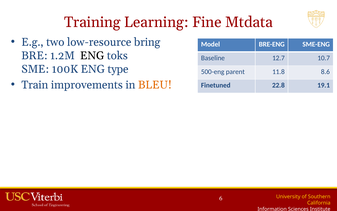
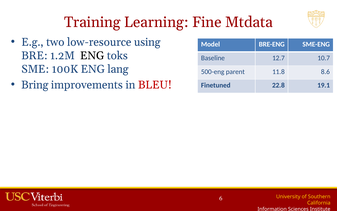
bring: bring -> using (147, 42)
type: type -> lang (118, 69)
Train: Train -> Bring (35, 85)
BLEU colour: orange -> red (155, 85)
